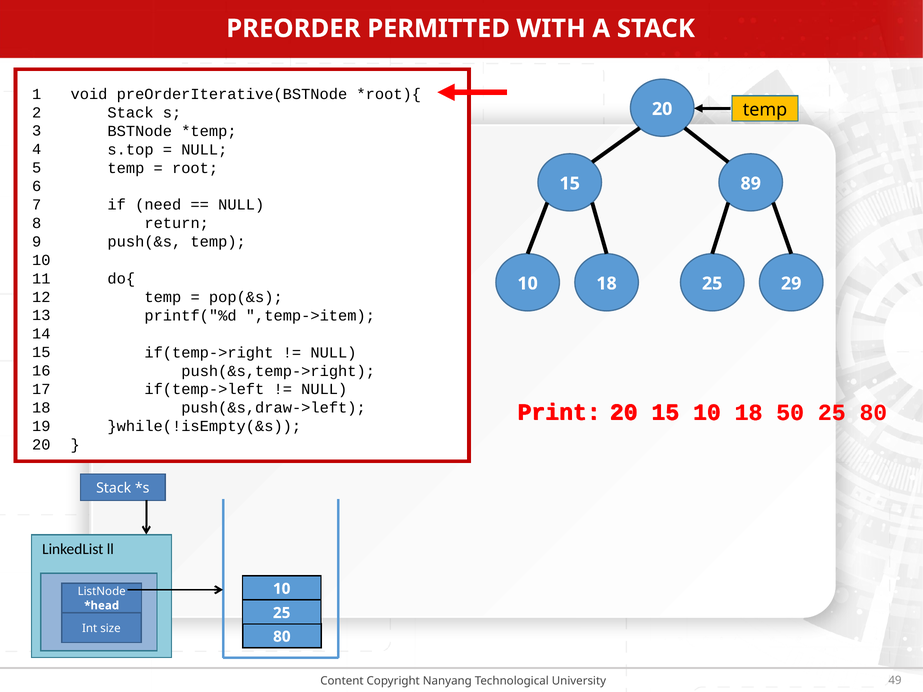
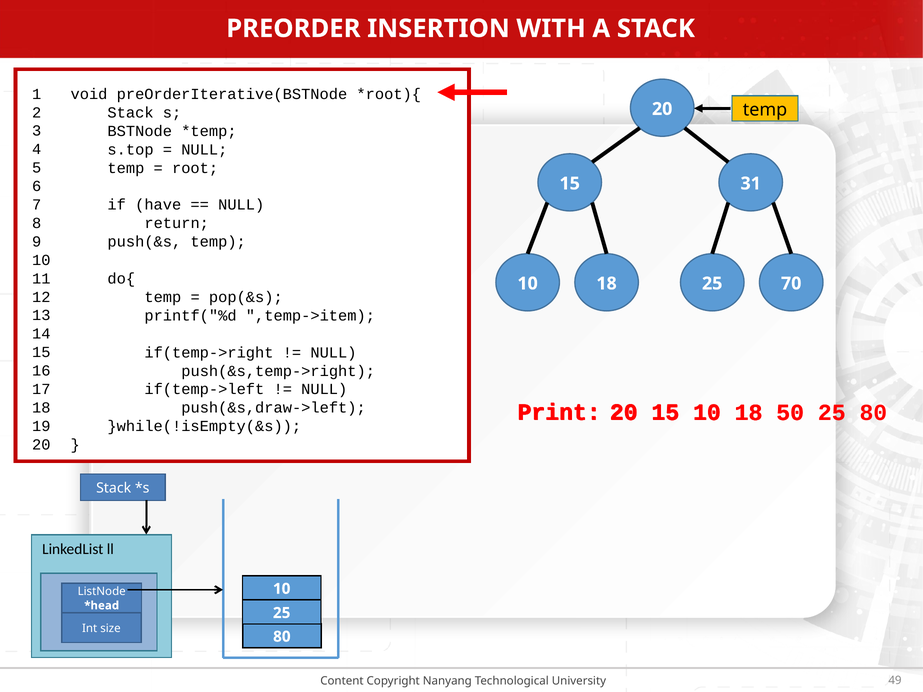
PERMITTED: PERMITTED -> INSERTION (439, 29)
89: 89 -> 31 (751, 184)
need: need -> have (158, 205)
29: 29 -> 70 (791, 284)
